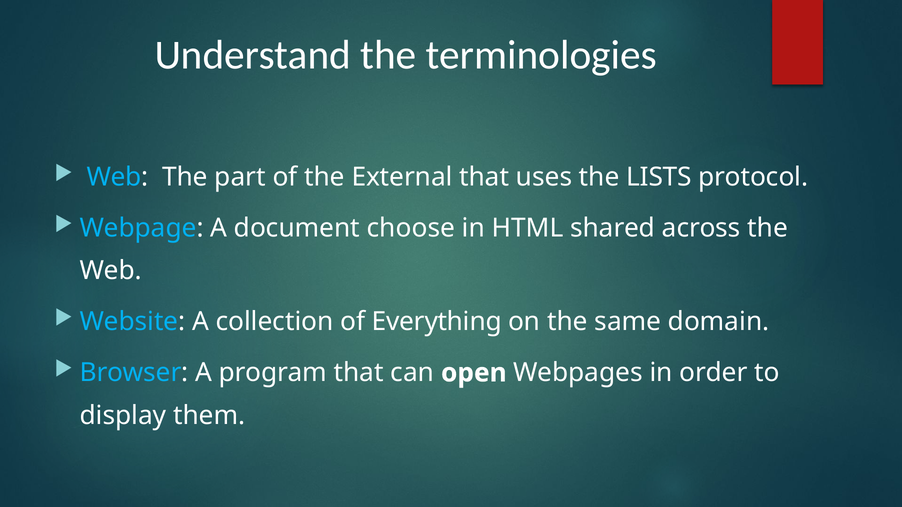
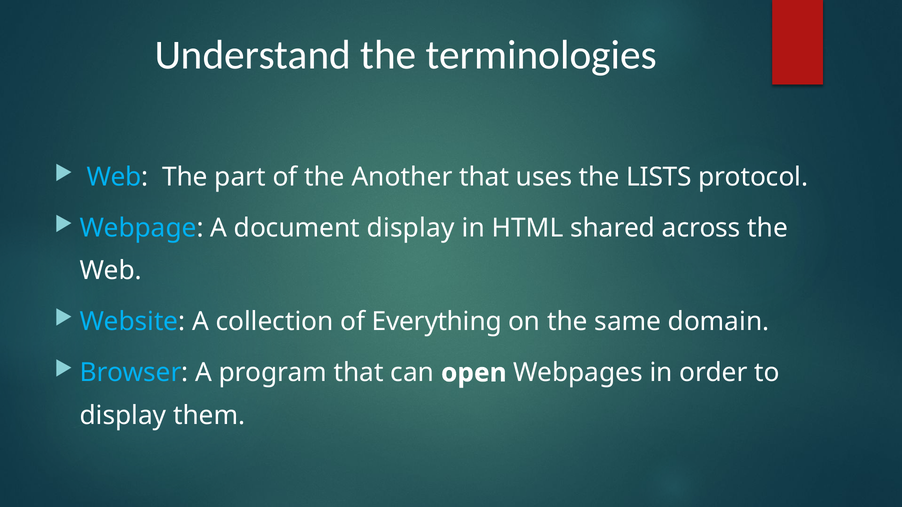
External: External -> Another (402, 177)
document choose: choose -> display (411, 228)
